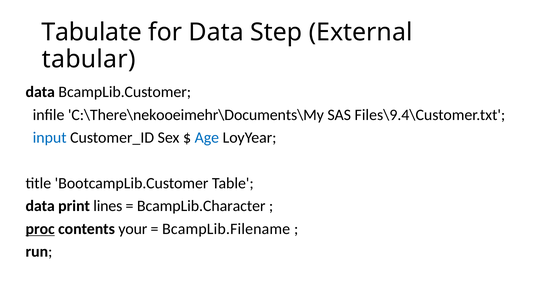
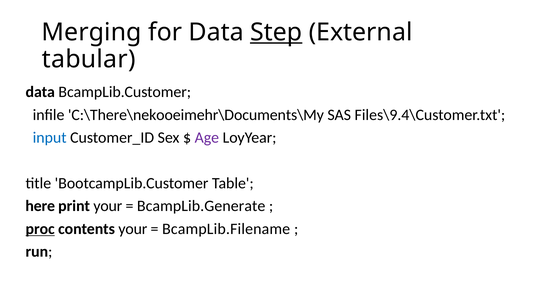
Tabulate: Tabulate -> Merging (91, 32)
Step underline: none -> present (276, 32)
Age colour: blue -> purple (207, 138)
data: data -> here (40, 206)
print lines: lines -> your (108, 206)
BcampLib.Character: BcampLib.Character -> BcampLib.Generate (201, 206)
